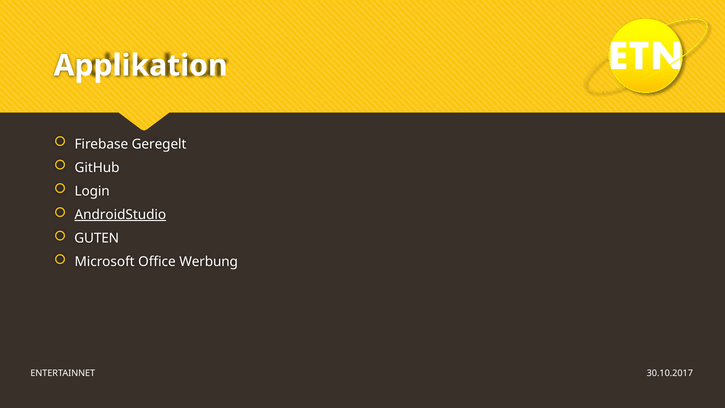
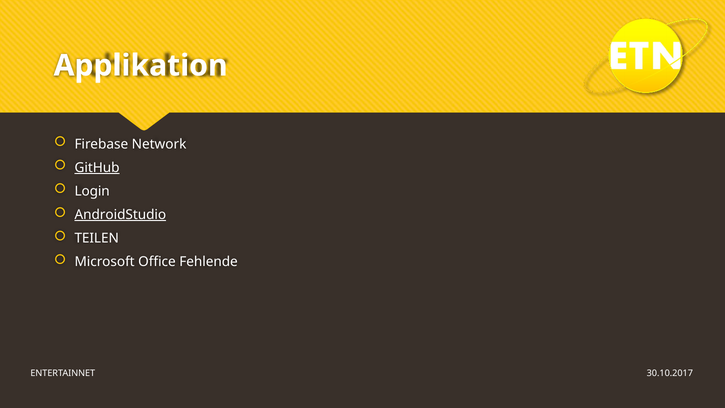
Geregelt: Geregelt -> Network (159, 144)
GitHub underline: none -> present (97, 168)
GUTEN: GUTEN -> TEILEN (97, 238)
Werbung: Werbung -> Fehlende (209, 262)
